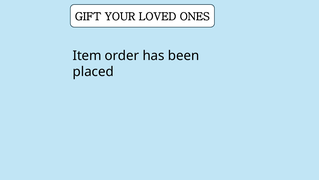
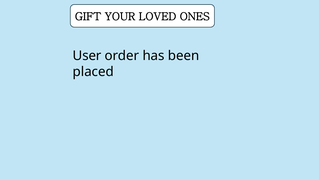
Item: Item -> User (87, 56)
